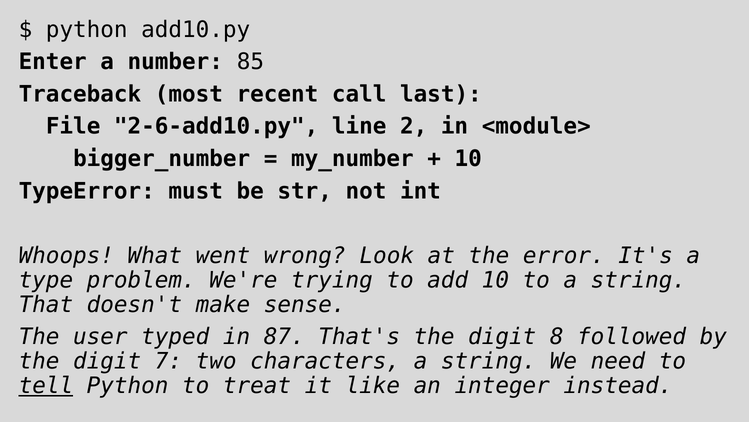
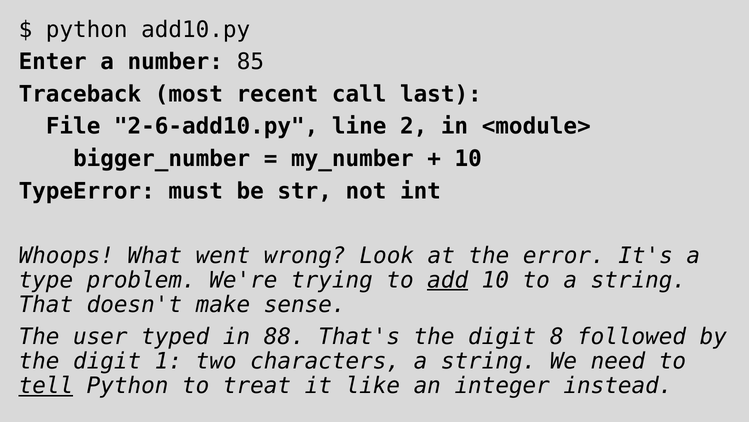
add underline: none -> present (448, 280)
87: 87 -> 88 (284, 336)
7: 7 -> 1 (168, 361)
